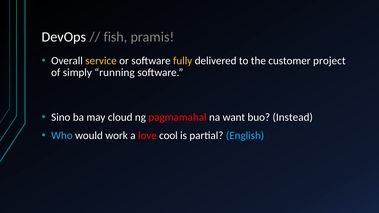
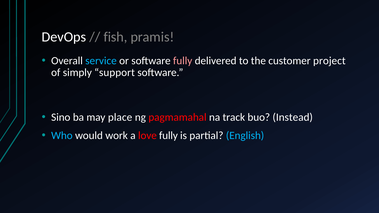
service colour: yellow -> light blue (101, 61)
fully colour: yellow -> pink (183, 61)
running: running -> support (115, 73)
cloud: cloud -> place (120, 117)
want: want -> track (234, 117)
love cool: cool -> fully (168, 136)
